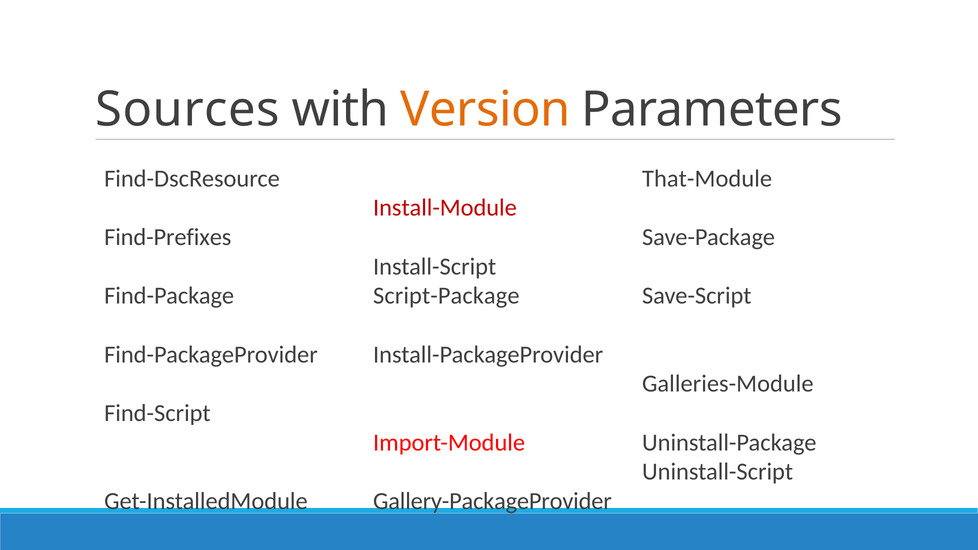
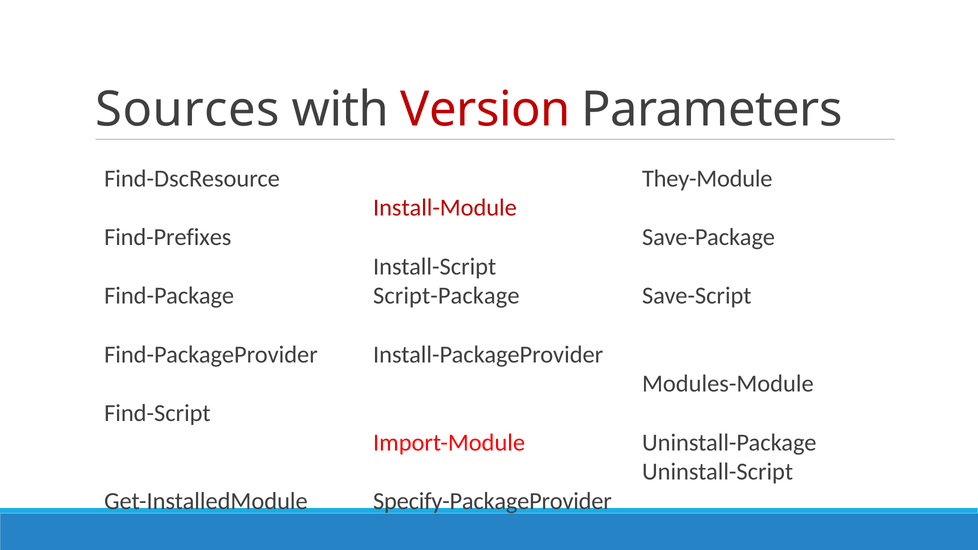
Version colour: orange -> red (485, 110)
That-Module: That-Module -> They-Module (707, 179)
Galleries-Module: Galleries-Module -> Modules-Module (728, 384)
Gallery-PackageProvider: Gallery-PackageProvider -> Specify-PackageProvider (492, 501)
